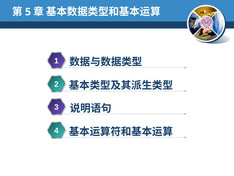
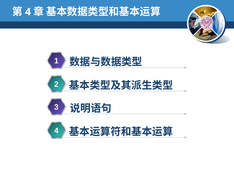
5: 5 -> 4 (28, 12)
